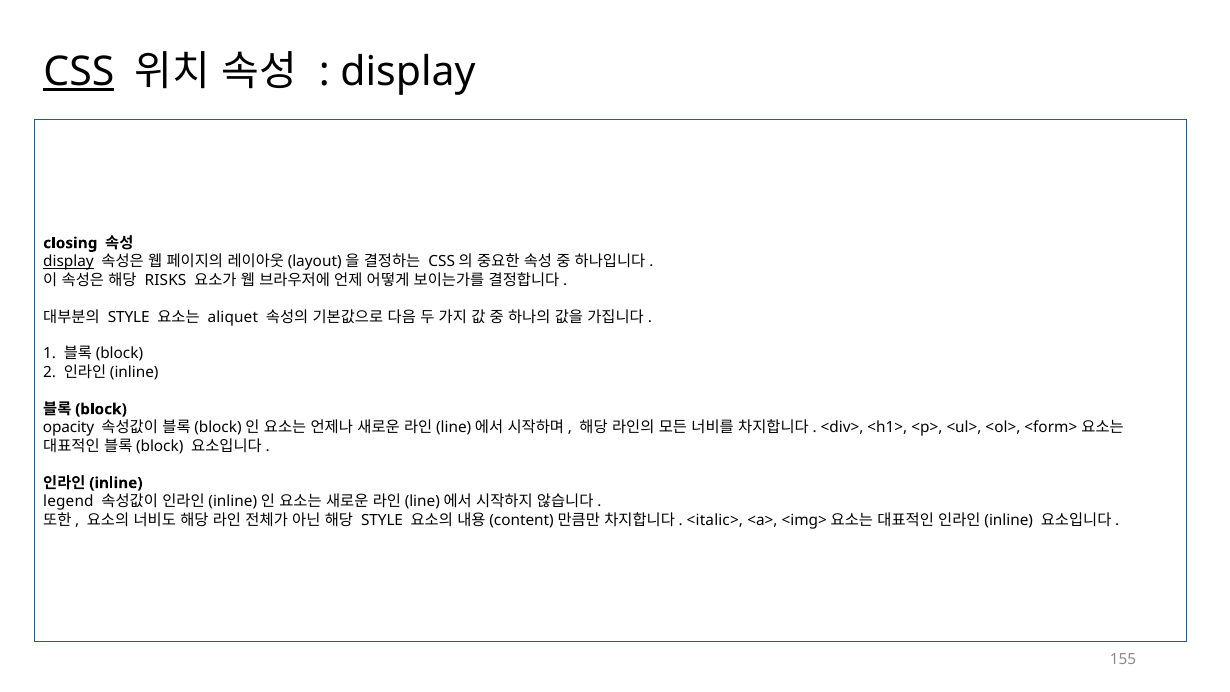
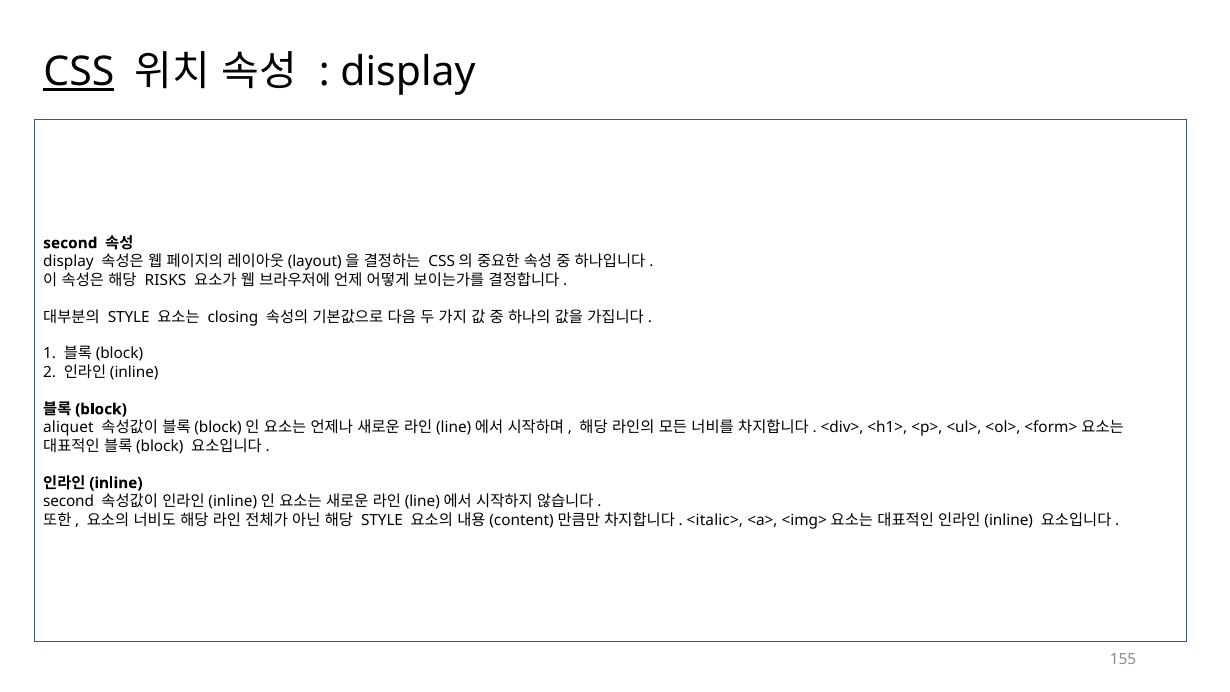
closing: closing -> second (70, 243)
display underline: present -> none (68, 262)
aliquet: aliquet -> closing (233, 317)
opacity: opacity -> aliquet (68, 428)
legend: legend -> second (69, 501)
